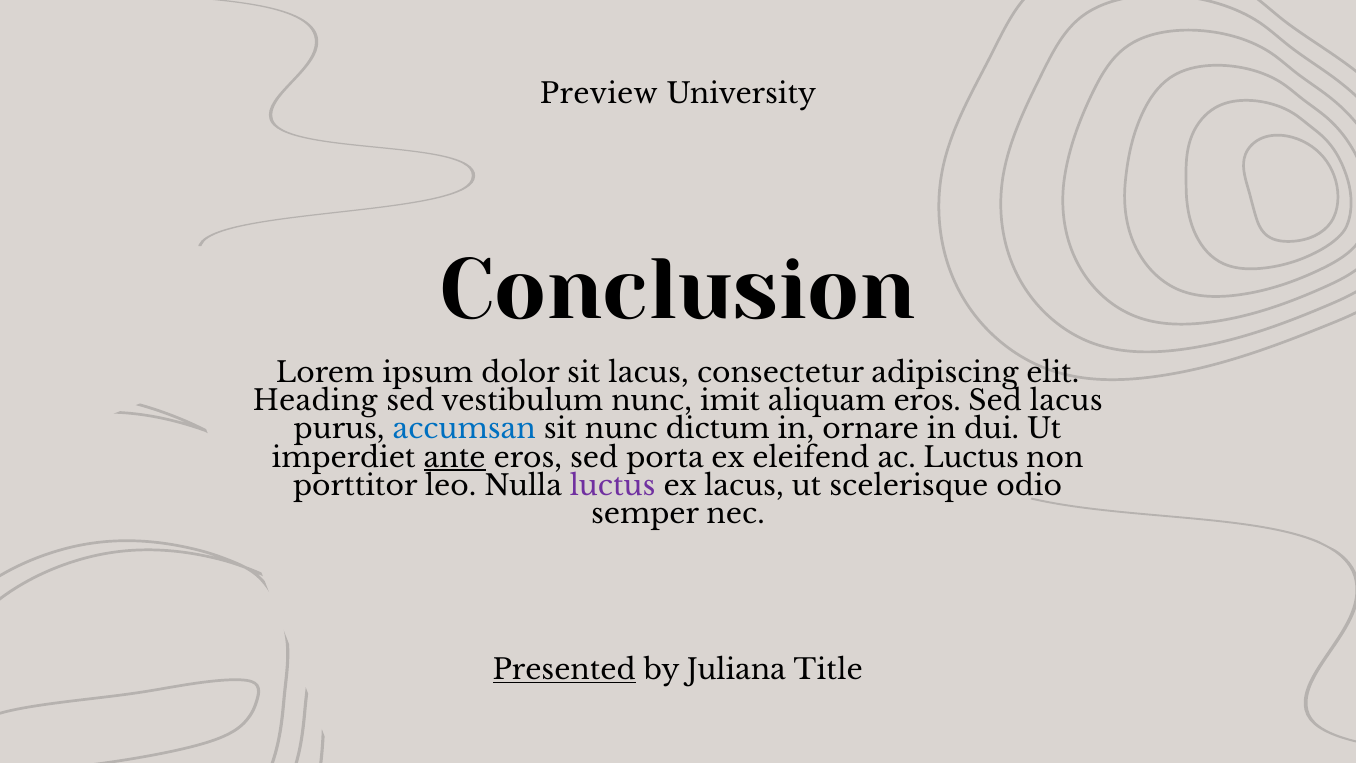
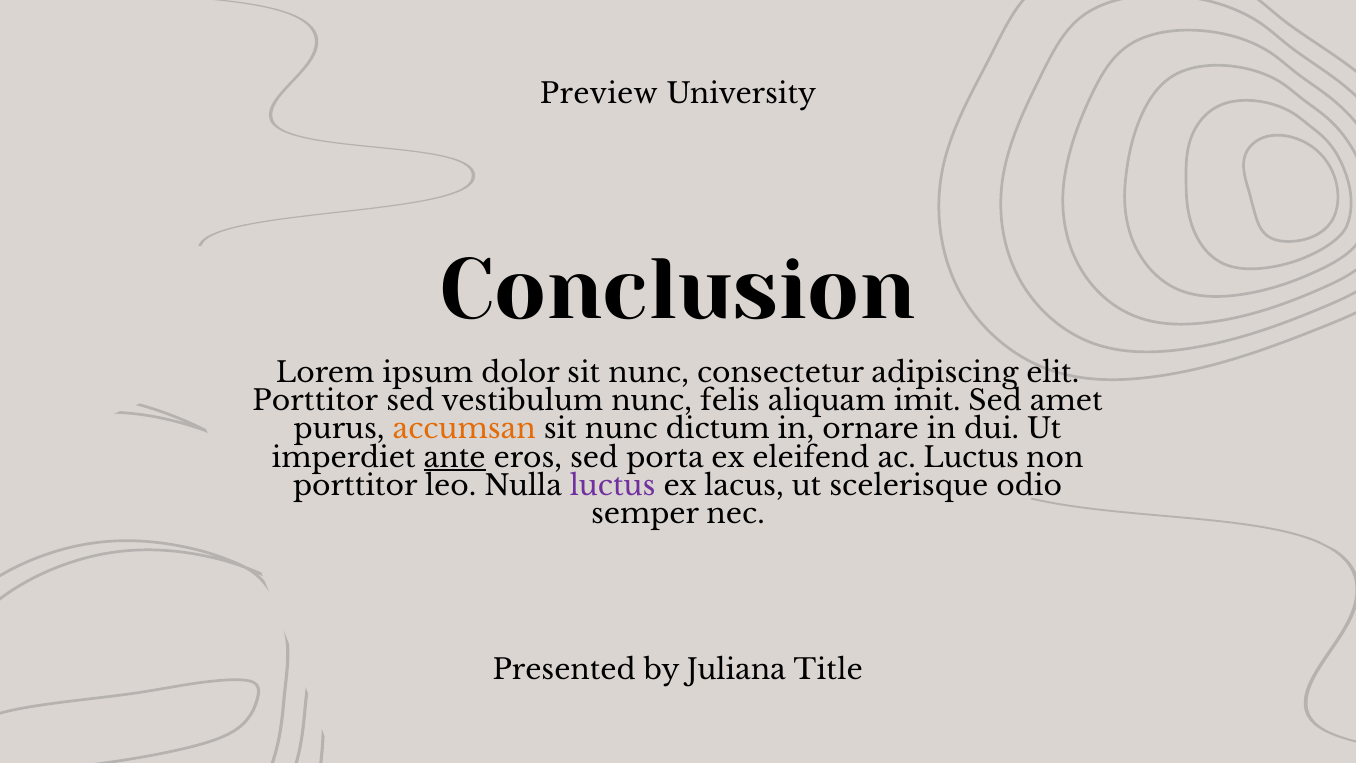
dolor sit lacus: lacus -> nunc (649, 373)
Heading: Heading -> Porttitor (315, 401)
imit: imit -> felis (730, 401)
aliquam eros: eros -> imit (927, 401)
Sed lacus: lacus -> amet (1066, 401)
accumsan colour: blue -> orange (464, 429)
Presented underline: present -> none (564, 670)
